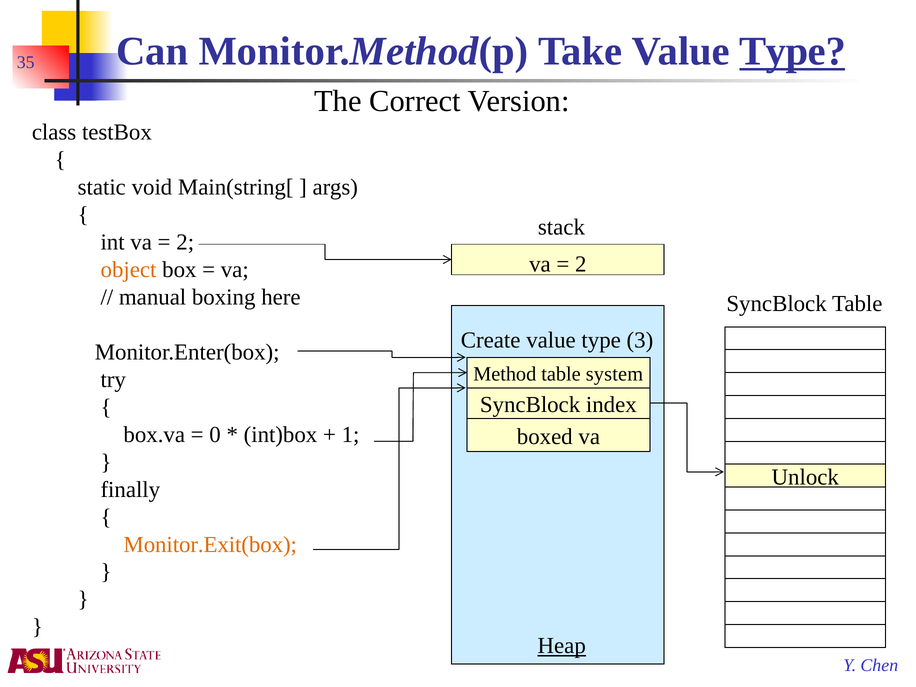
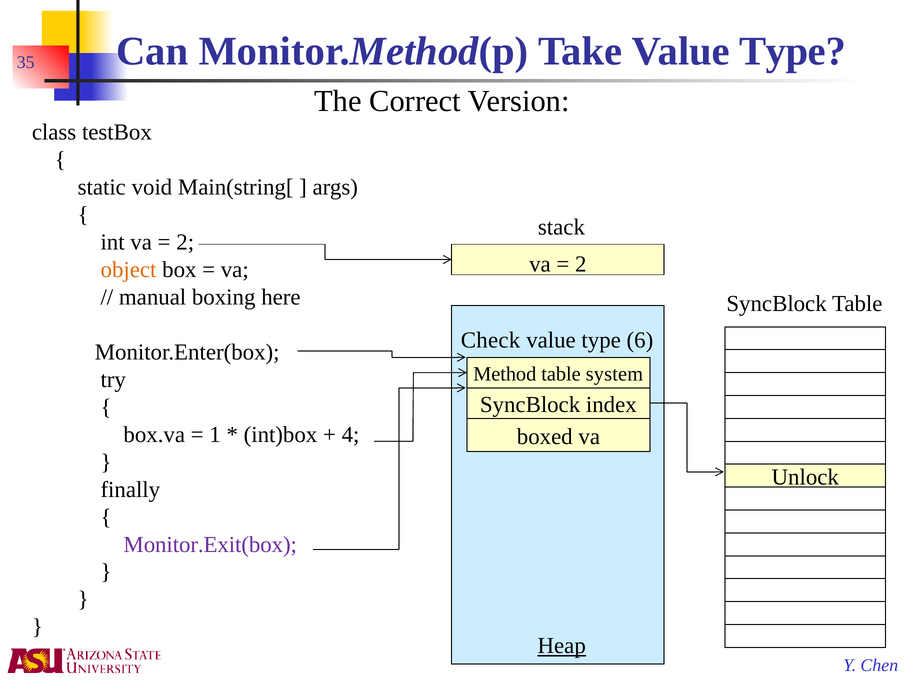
Type underline: present -> none (793, 52)
Create: Create -> Check (491, 340)
3: 3 -> 6 (640, 340)
0: 0 -> 1 (215, 435)
1: 1 -> 4 (351, 435)
Monitor.Exit(box colour: orange -> purple (210, 544)
